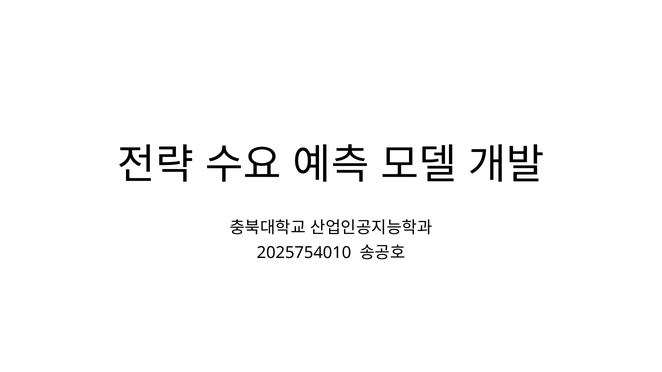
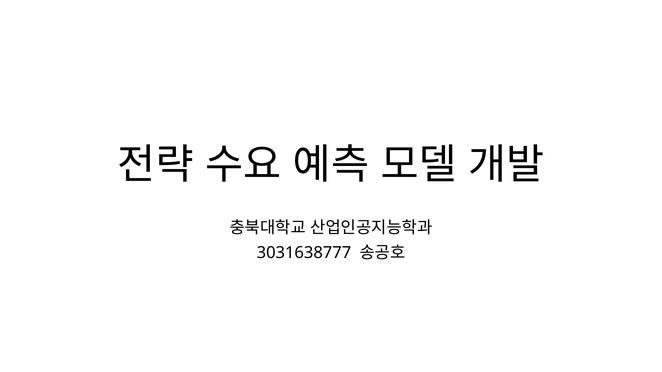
2025754010: 2025754010 -> 3031638777 (304, 253)
